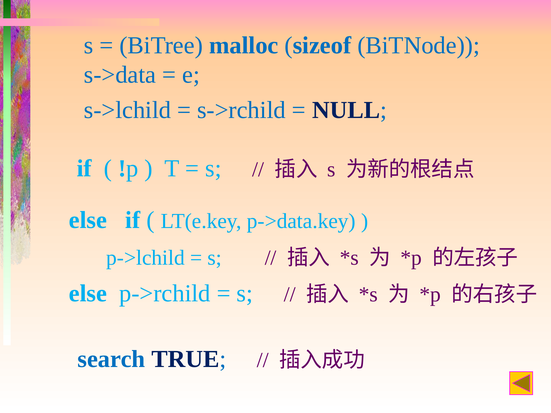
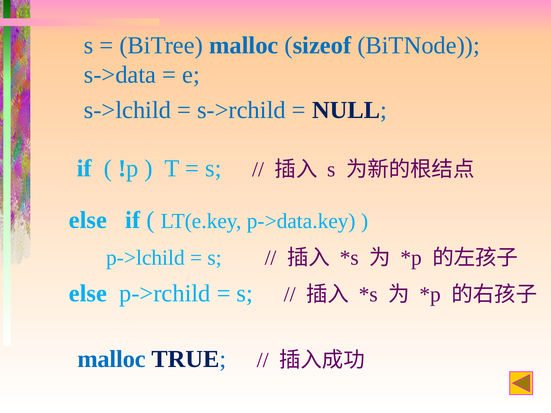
search: search -> malloc (112, 359)
